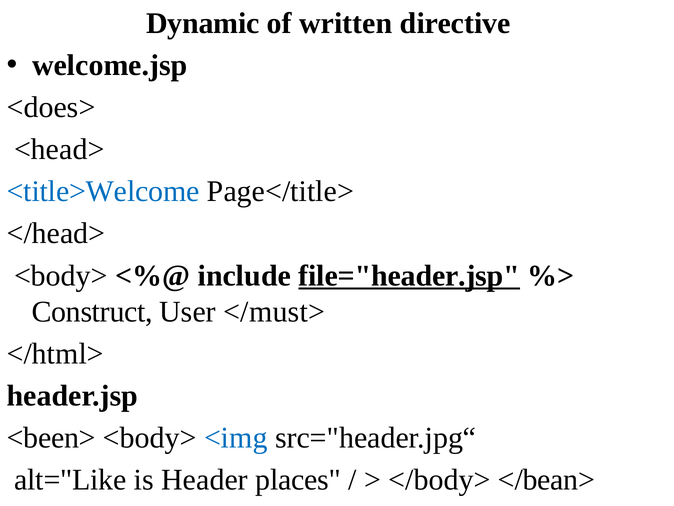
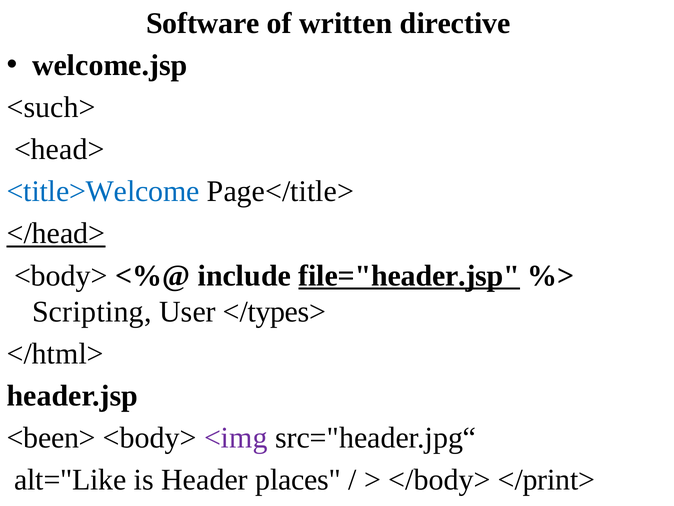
Dynamic: Dynamic -> Software (203, 23)
<does>: <does> -> <such> (51, 107)
</head> underline: none -> present (56, 233)
Construct: Construct -> Scripting (92, 311)
</must>: </must> -> </types> (275, 311)
<img colour: blue -> purple (236, 437)
</bean>: </bean> -> </print> (546, 479)
